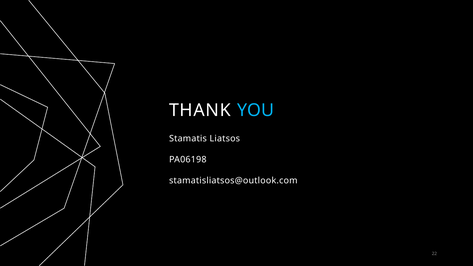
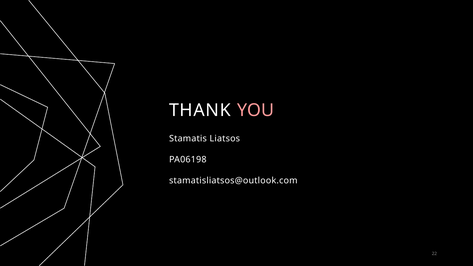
YOU colour: light blue -> pink (256, 110)
